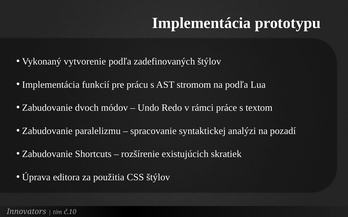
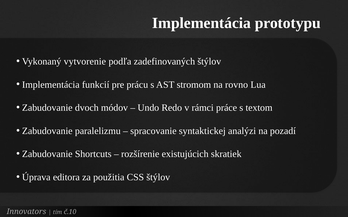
na podľa: podľa -> rovno (237, 85)
